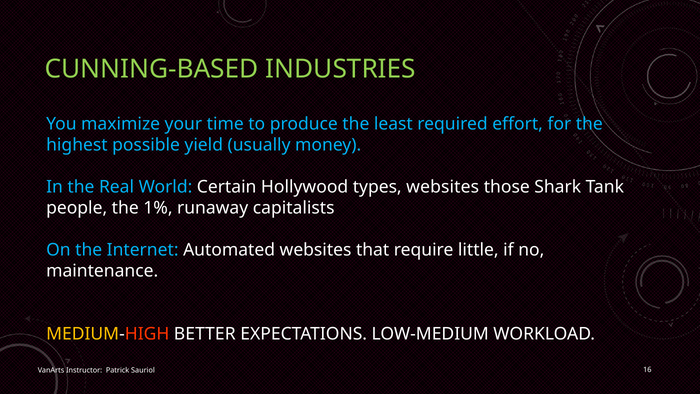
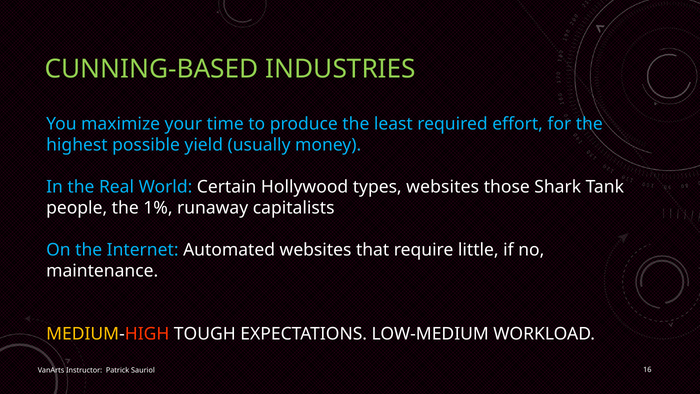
BETTER: BETTER -> TOUGH (205, 334)
